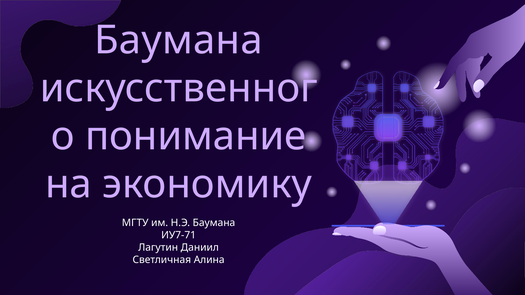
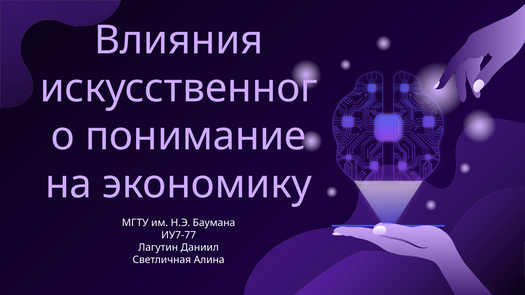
Баумана: Баумана -> Влияния (179, 40)
ИУ7-71: ИУ7-71 -> ИУ7-77 (179, 235)
